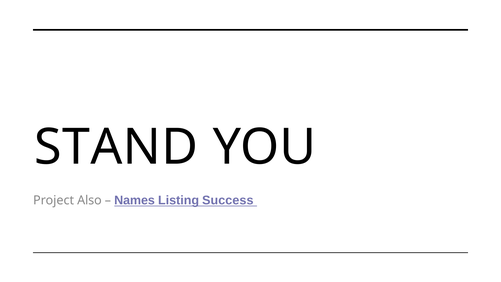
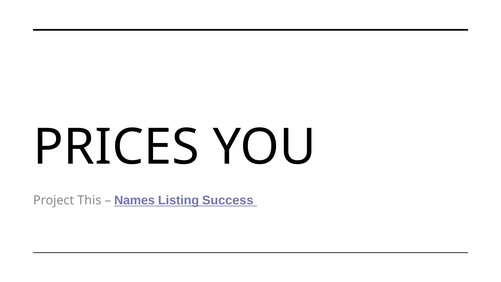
STAND: STAND -> PRICES (116, 147)
Also: Also -> This (89, 200)
